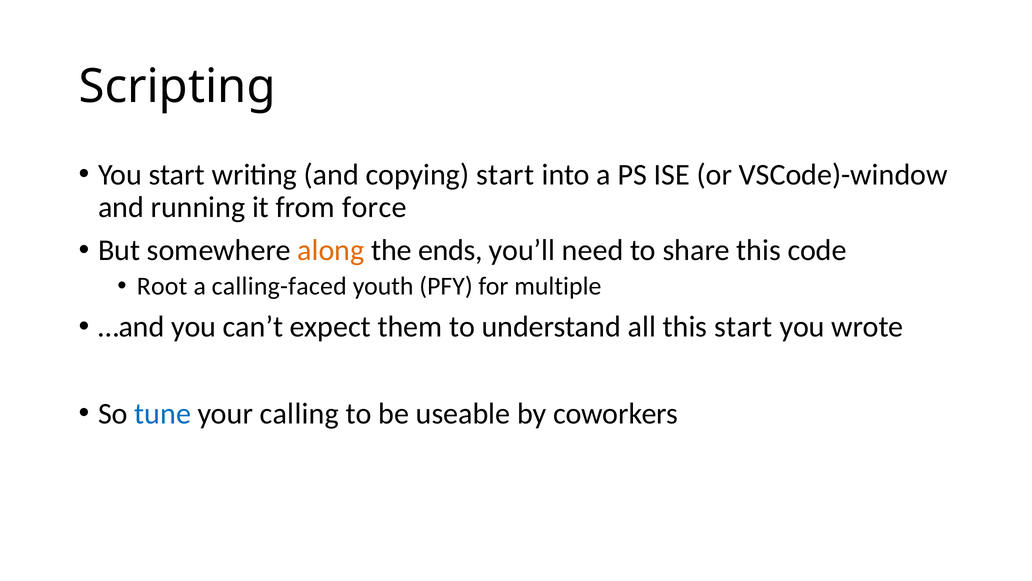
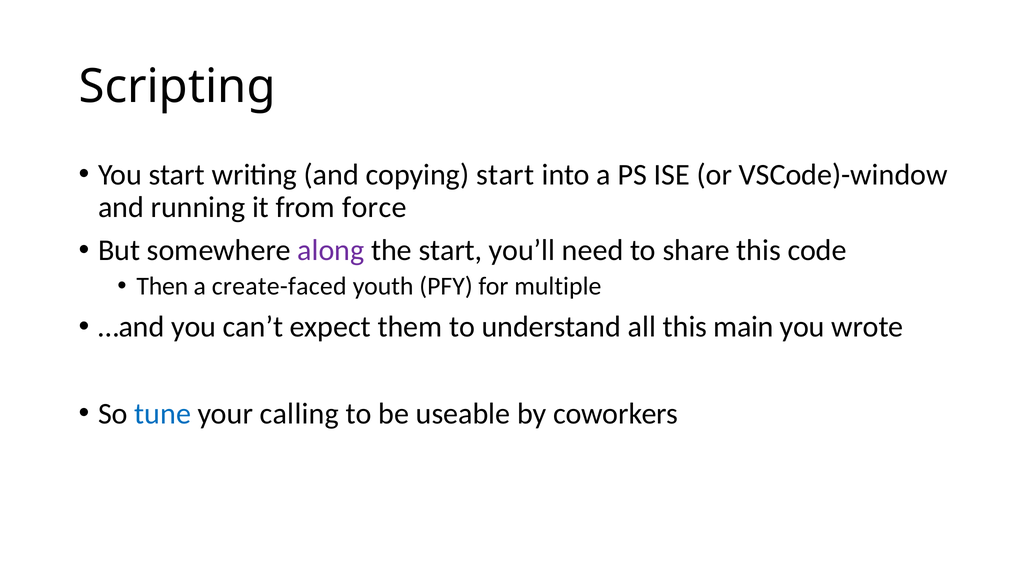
along colour: orange -> purple (331, 250)
the ends: ends -> start (451, 250)
Root: Root -> Then (162, 286)
calling-faced: calling-faced -> create-faced (279, 286)
this start: start -> main (744, 327)
